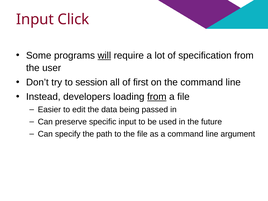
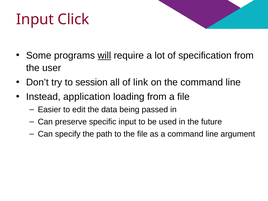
first: first -> link (141, 82)
developers: developers -> application (87, 97)
from underline: present -> none (157, 97)
